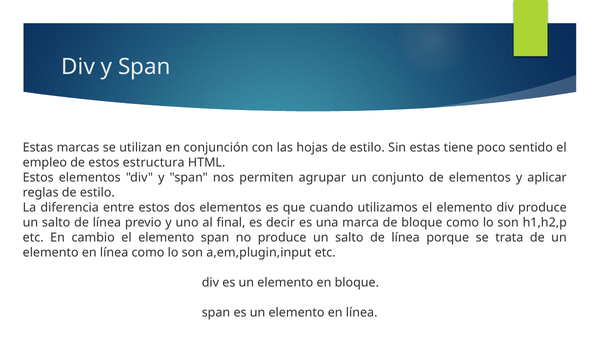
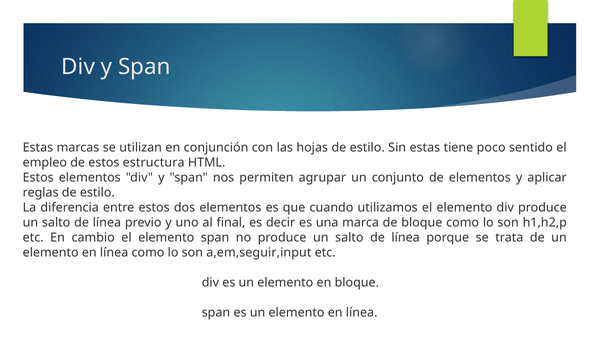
a,em,plugin,input: a,em,plugin,input -> a,em,seguir,input (259, 253)
